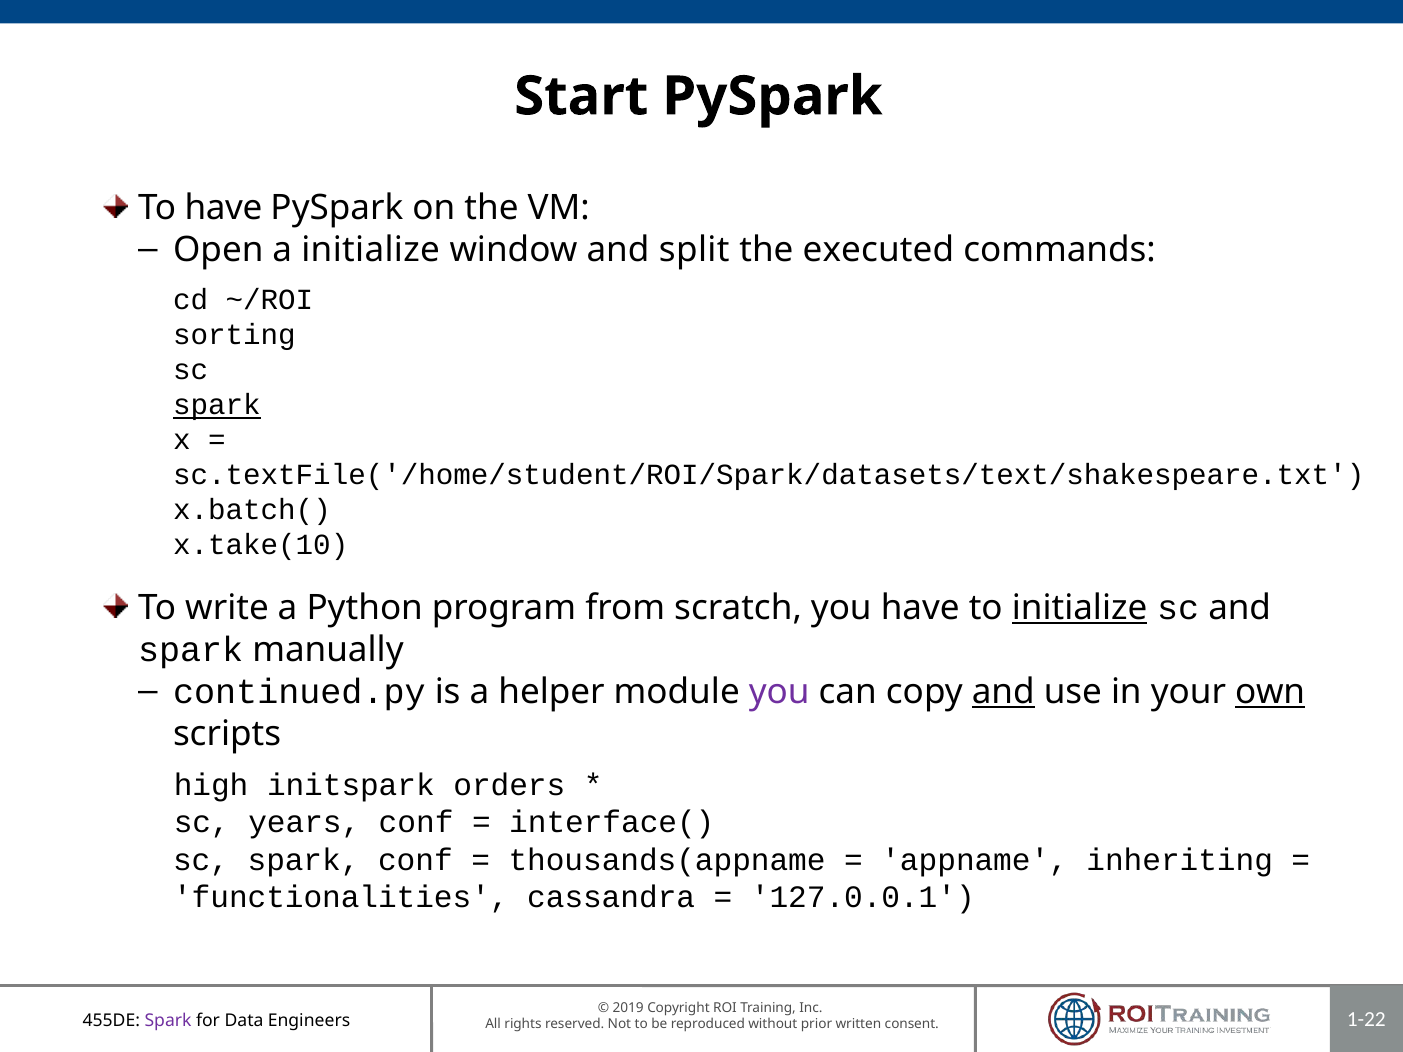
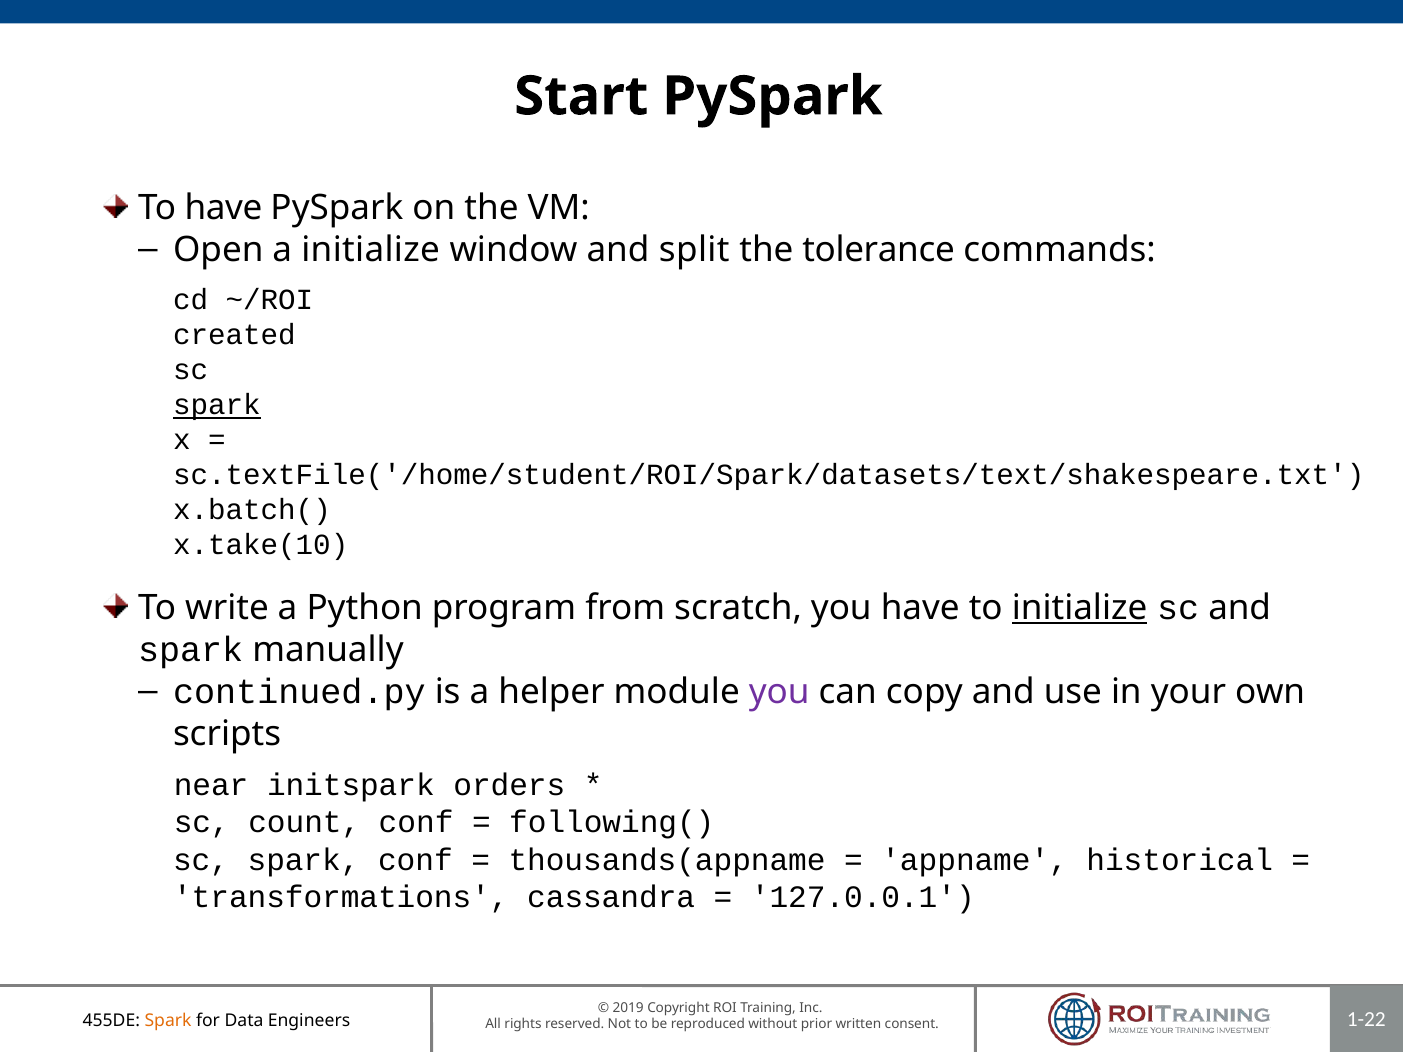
executed: executed -> tolerance (879, 250)
sorting: sorting -> created (234, 335)
and underline: present -> none (1003, 692)
own underline: present -> none (1270, 692)
high: high -> near (211, 785)
years: years -> count (304, 823)
interface(: interface( -> following( (612, 823)
inheriting: inheriting -> historical (1180, 860)
functionalities: functionalities -> transformations (341, 897)
Spark colour: purple -> orange (168, 1020)
